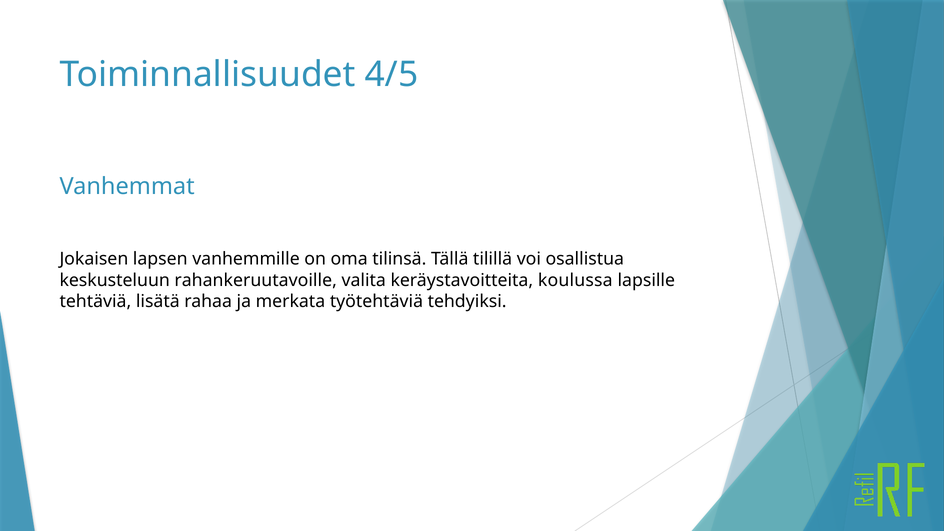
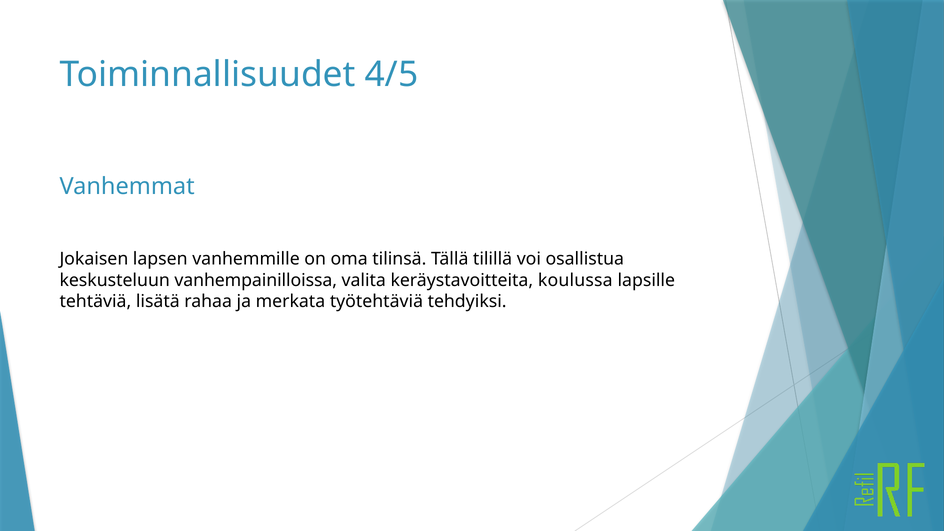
rahankeruutavoille: rahankeruutavoille -> vanhempainilloissa (256, 280)
